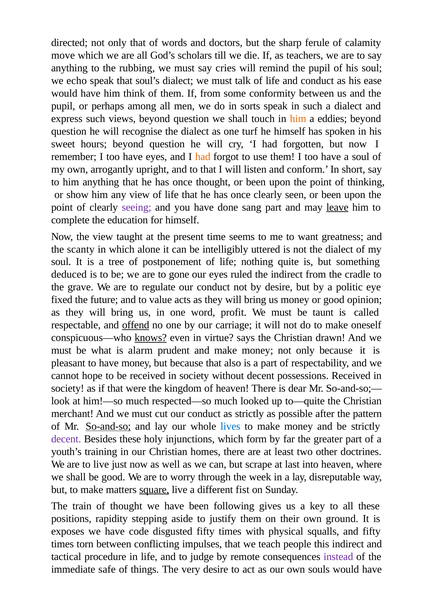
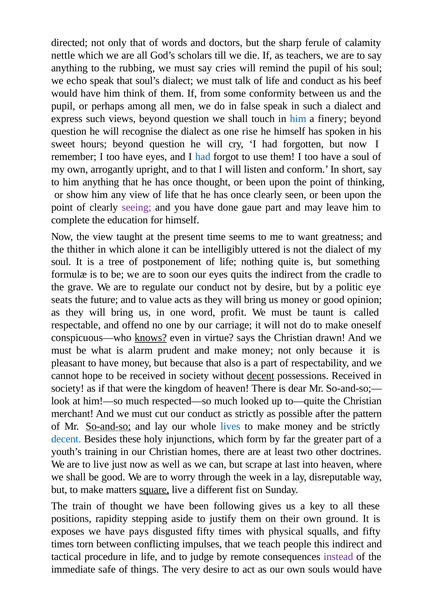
move: move -> nettle (63, 55)
ease: ease -> beef (373, 81)
sorts: sorts -> false (250, 106)
him colour: orange -> blue (298, 119)
eddies: eddies -> finery (332, 119)
turf: turf -> rise (250, 131)
had colour: orange -> blue (203, 156)
sang: sang -> gaue (252, 207)
leave underline: present -> none (337, 207)
scanty: scanty -> thither (81, 249)
deduced: deduced -> formulæ (69, 274)
gone: gone -> soon (179, 274)
ruled: ruled -> quits (241, 274)
fixed: fixed -> seats (62, 300)
offend underline: present -> none (136, 325)
decent underline: none -> present (261, 375)
decent colour: purple -> blue (66, 439)
code: code -> pays (139, 531)
